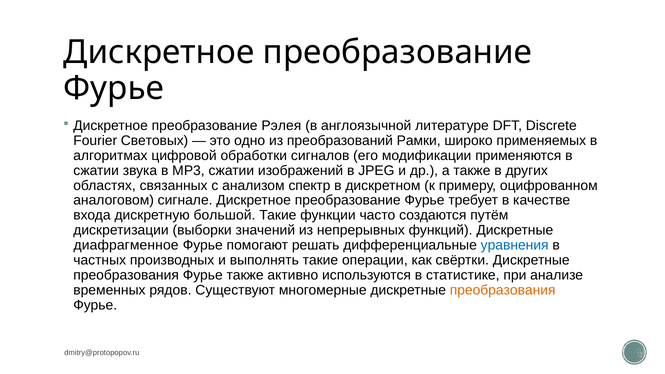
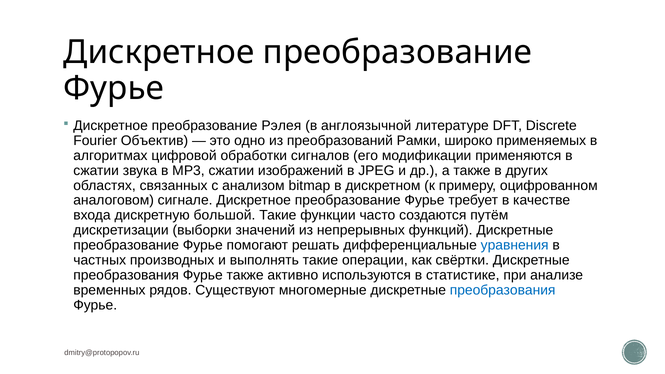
Световых: Световых -> Объектив (154, 141)
спектр: спектр -> bitmap (309, 185)
диафрагменное: диафрагменное -> преобразование (126, 245)
преобразования colour: orange -> blue (503, 290)
